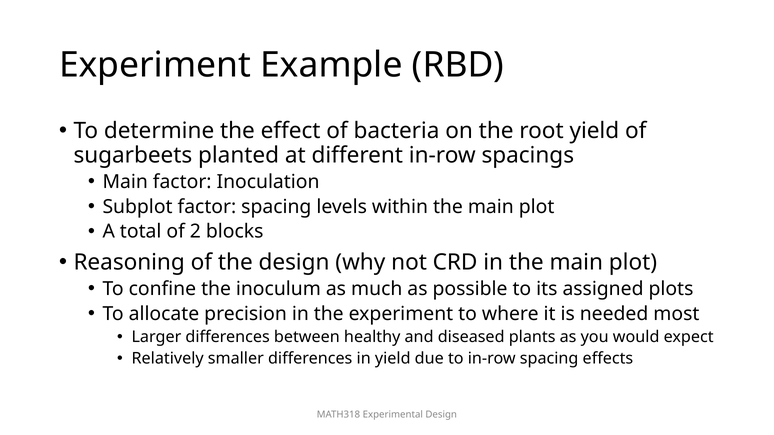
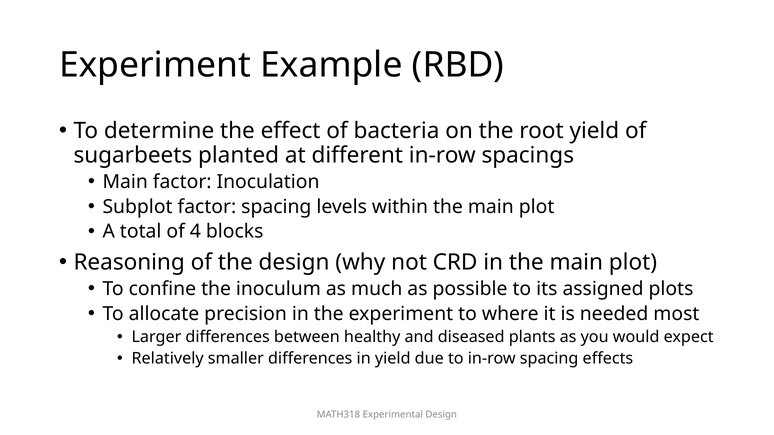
2: 2 -> 4 (195, 232)
